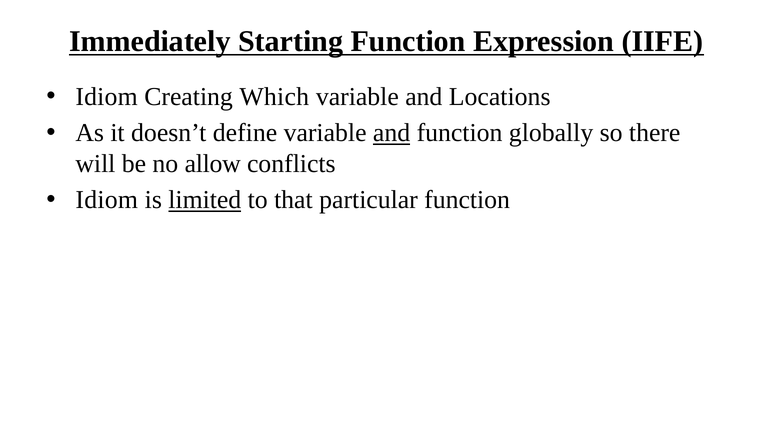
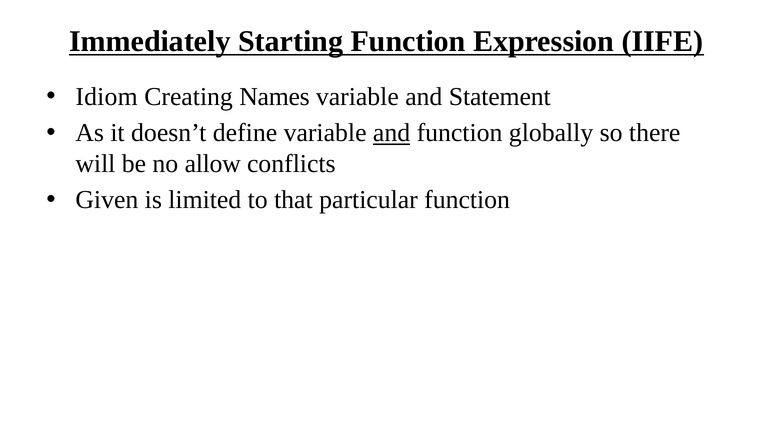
Which: Which -> Names (275, 97)
Locations: Locations -> Statement (500, 97)
Idiom: Idiom -> Given (107, 200)
limited underline: present -> none (205, 200)
